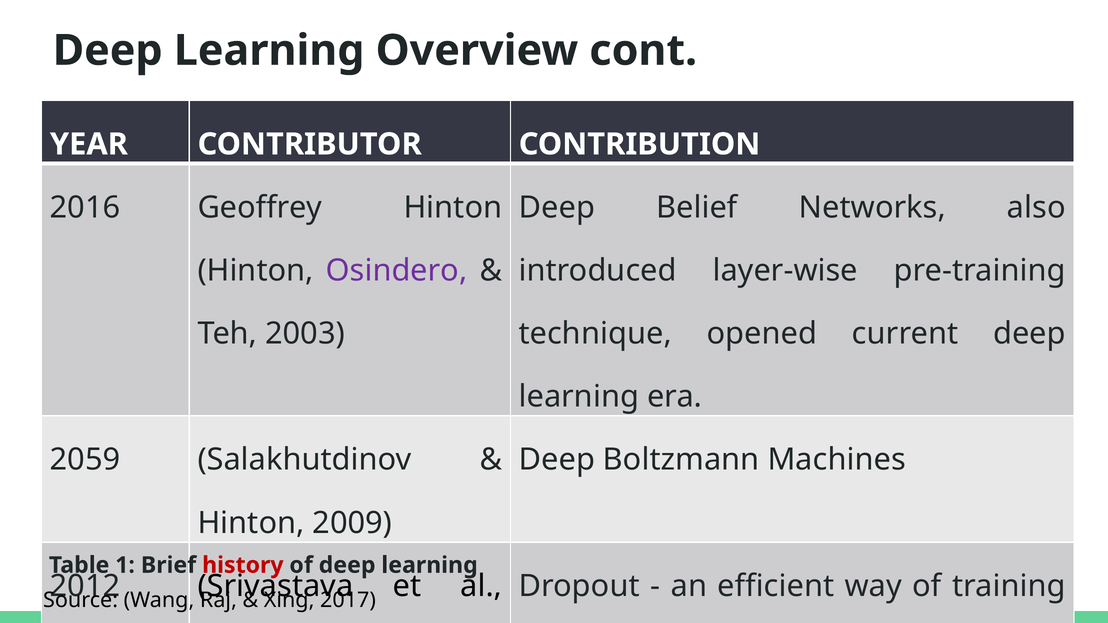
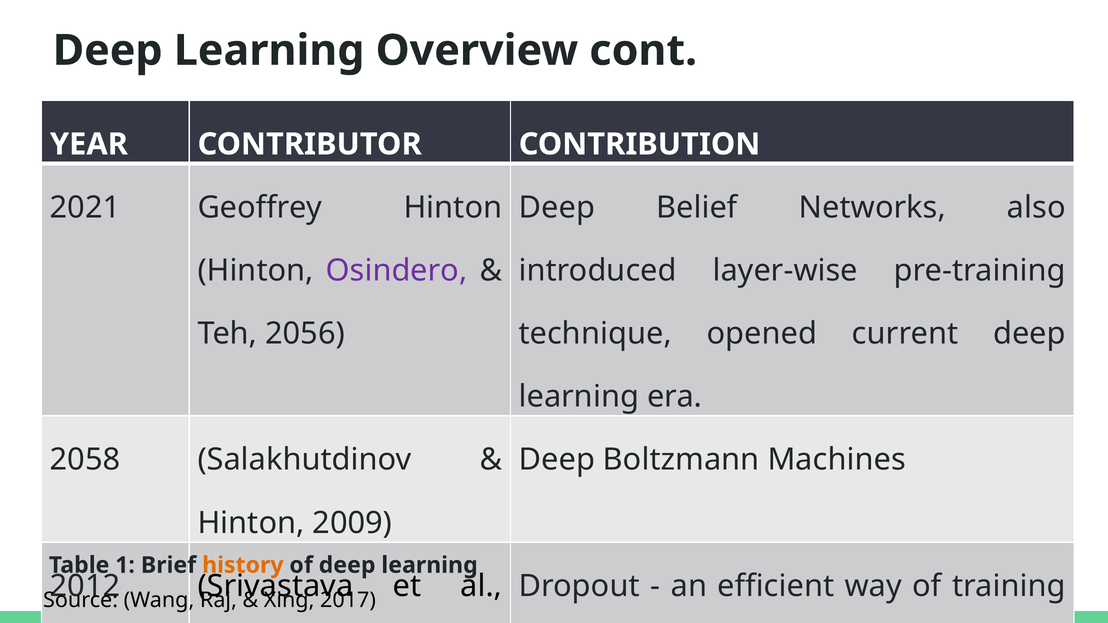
2016: 2016 -> 2021 (85, 207)
2003: 2003 -> 2056 (305, 334)
2059: 2059 -> 2058 (85, 460)
history colour: red -> orange (243, 565)
